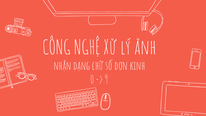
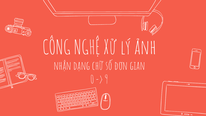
kinh: kinh -> gian (137, 66)
